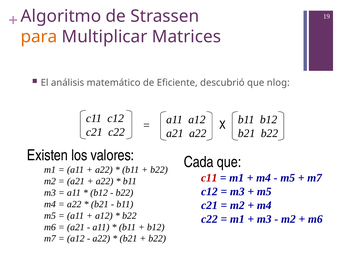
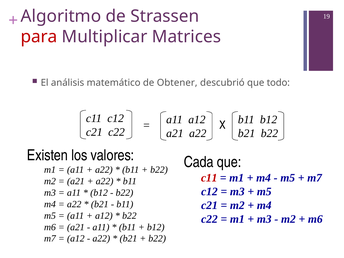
para colour: orange -> red (39, 37)
Eficiente: Eficiente -> Obtener (177, 83)
nlog: nlog -> todo (278, 83)
